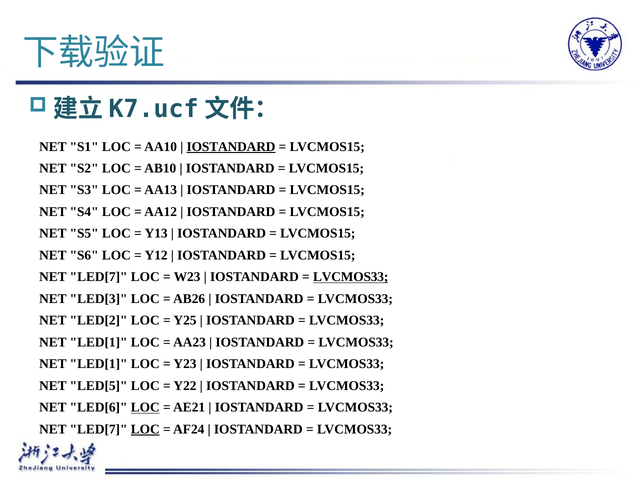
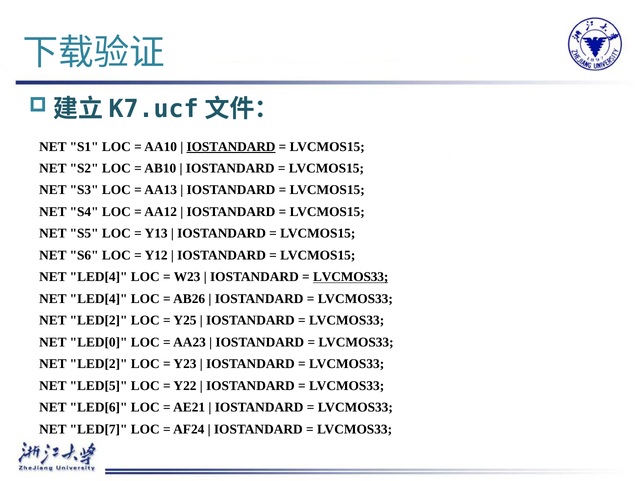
LED[7: LED[7 -> LED[4 (99, 277)
LED[3: LED[3 -> LED[4 (99, 299)
LED[1: LED[1 -> LED[0 (99, 342)
LED[1: LED[1 -> LED[2 (99, 364)
LOC underline: present -> none (145, 407)
LOC underline: present -> none (145, 429)
